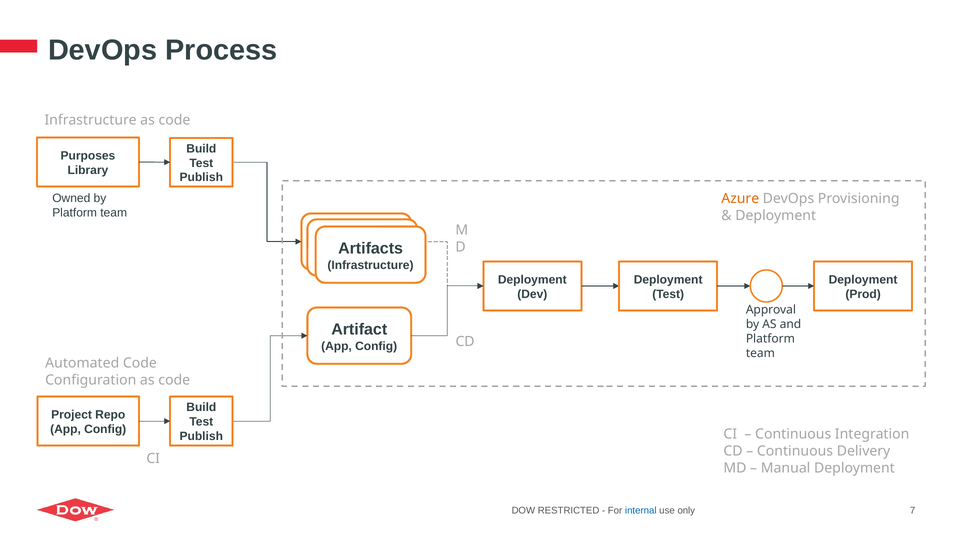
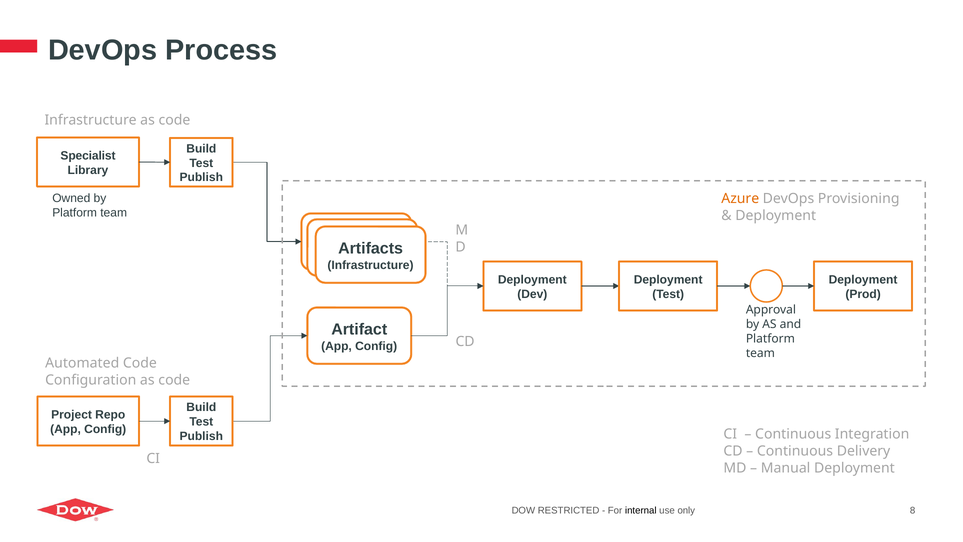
Purposes: Purposes -> Specialist (88, 156)
internal colour: blue -> black (641, 510)
7: 7 -> 8 (913, 510)
